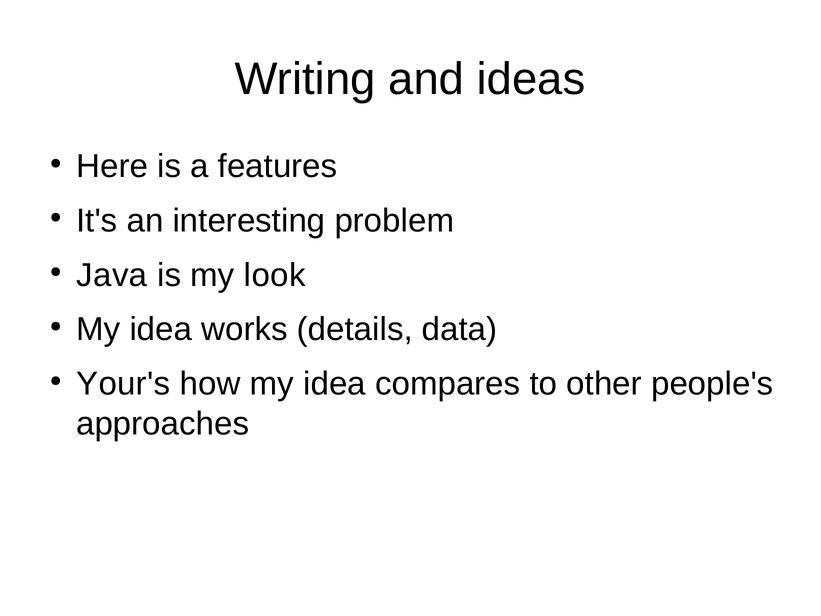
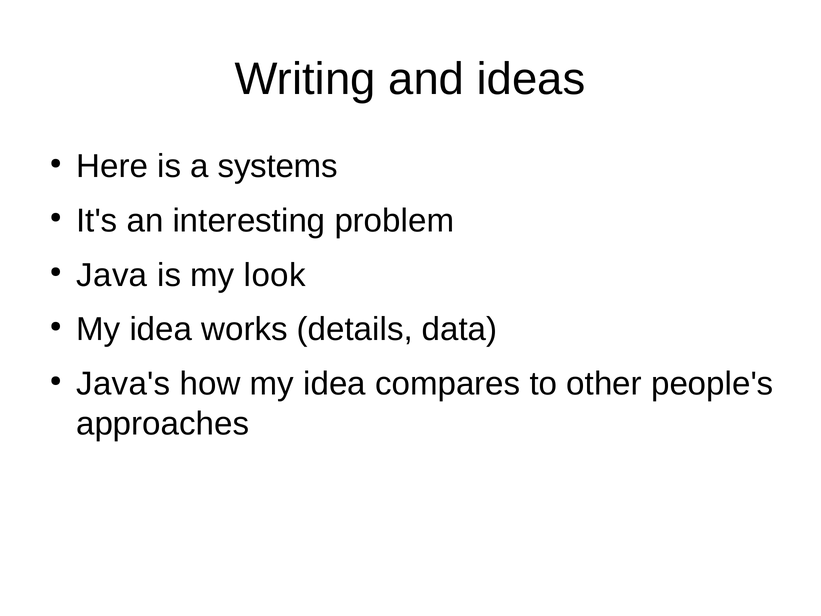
features: features -> systems (278, 166)
Your's: Your's -> Java's (123, 384)
